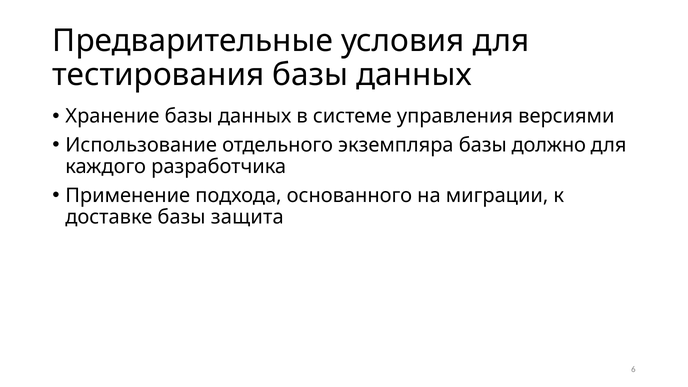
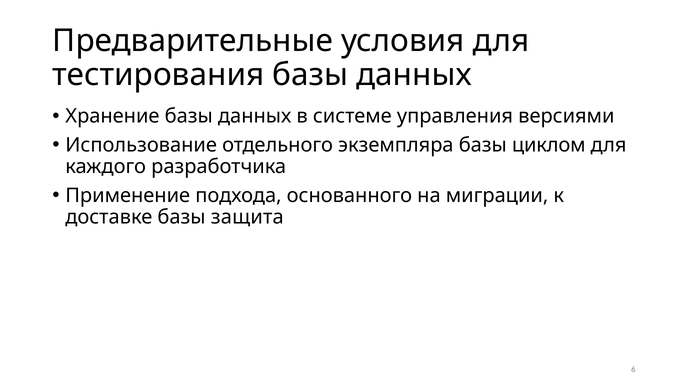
должно: должно -> циклом (549, 145)
